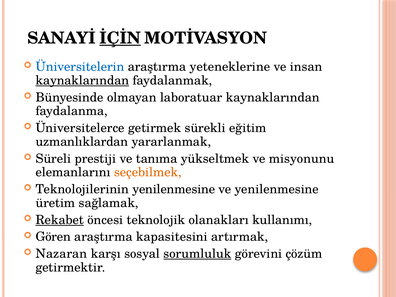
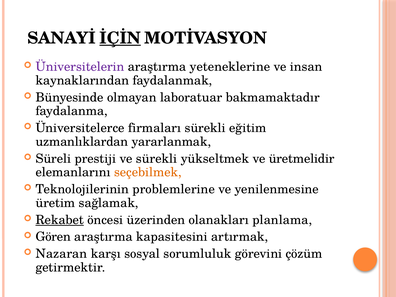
Üniversitelerin colour: blue -> purple (80, 67)
kaynaklarından underline: present -> none (82, 80)
laboratuar kaynaklarından: kaynaklarından -> bakmamaktadır (273, 97)
getirmek: getirmek -> firmaları (155, 128)
ve tanıma: tanıma -> sürekli (157, 159)
misyonunu: misyonunu -> üretmelidir (302, 159)
Teknolojilerinin yenilenmesine: yenilenmesine -> problemlerine (174, 189)
teknolojik: teknolojik -> üzerinden (156, 220)
kullanımı: kullanımı -> planlama (282, 220)
sorumluluk underline: present -> none (197, 254)
